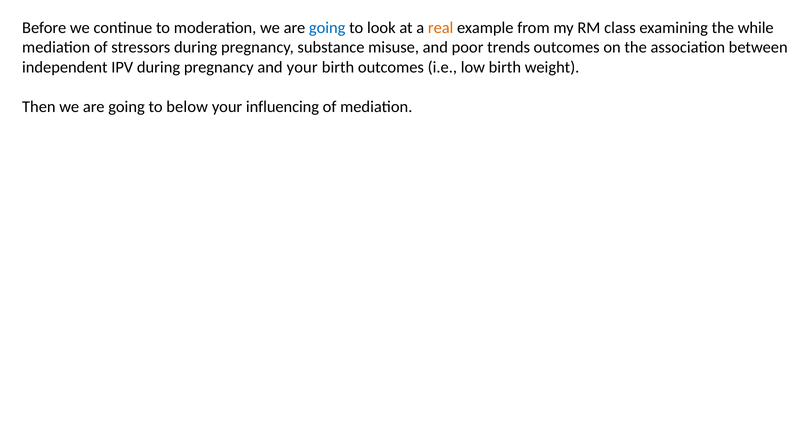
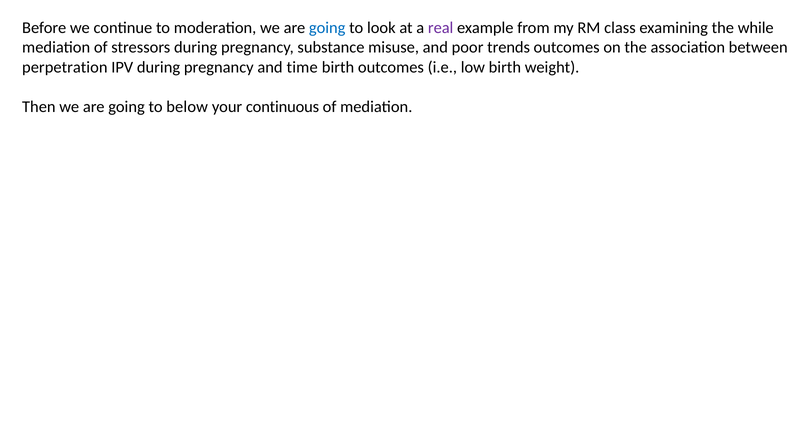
real colour: orange -> purple (441, 28)
independent: independent -> perpetration (65, 67)
and your: your -> time (302, 67)
influencing: influencing -> continuous (283, 107)
